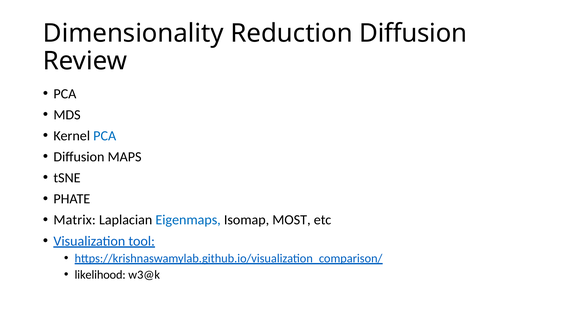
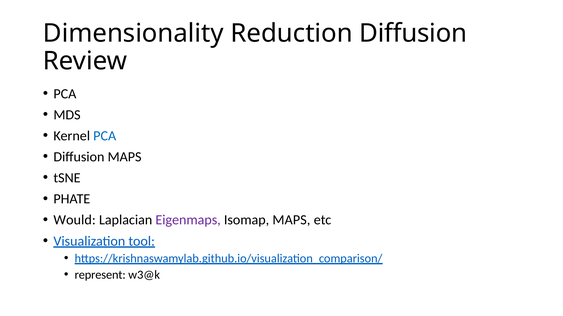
Matrix: Matrix -> Would (75, 220)
Eigenmaps colour: blue -> purple (188, 220)
Isomap MOST: MOST -> MAPS (291, 220)
likelihood: likelihood -> represent (100, 275)
